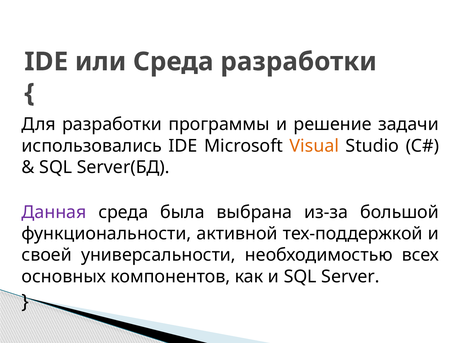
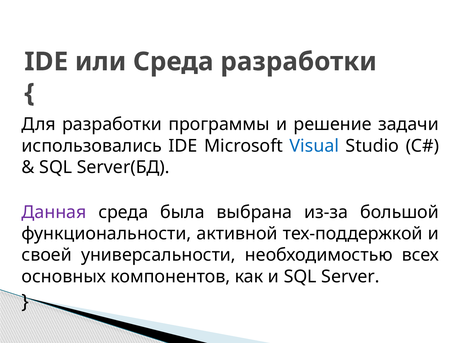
Visual colour: orange -> blue (314, 146)
